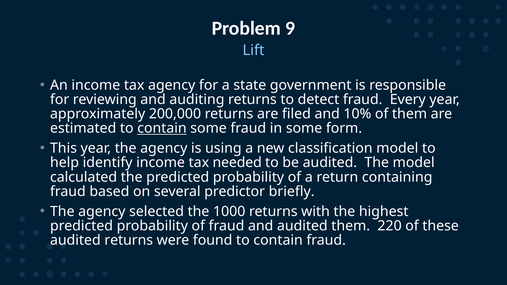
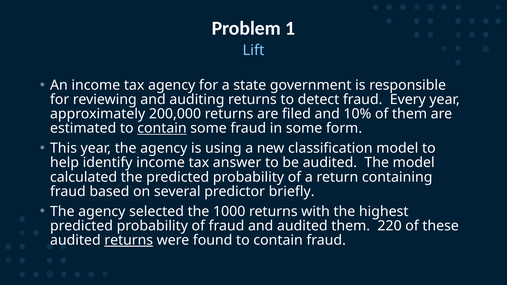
9: 9 -> 1 (290, 28)
needed: needed -> answer (237, 163)
returns underline: none -> present (129, 240)
